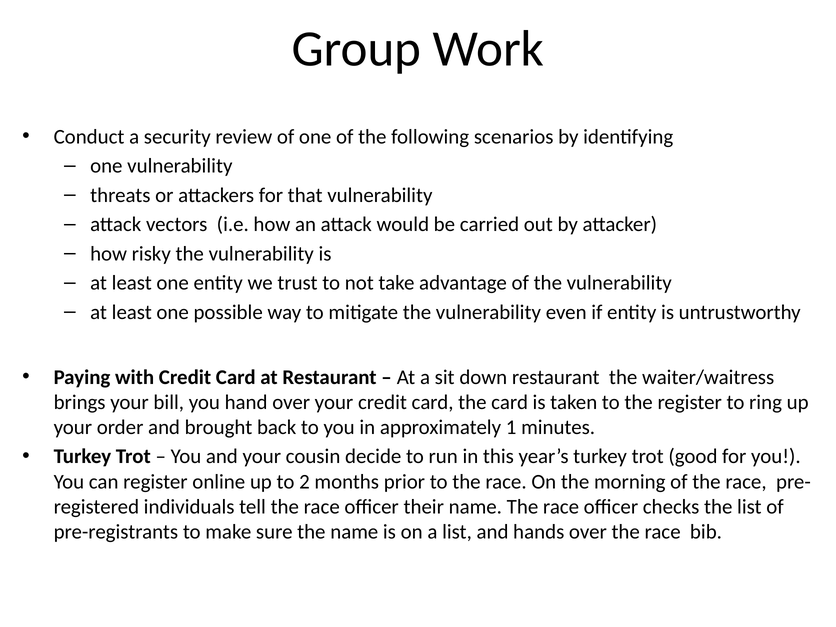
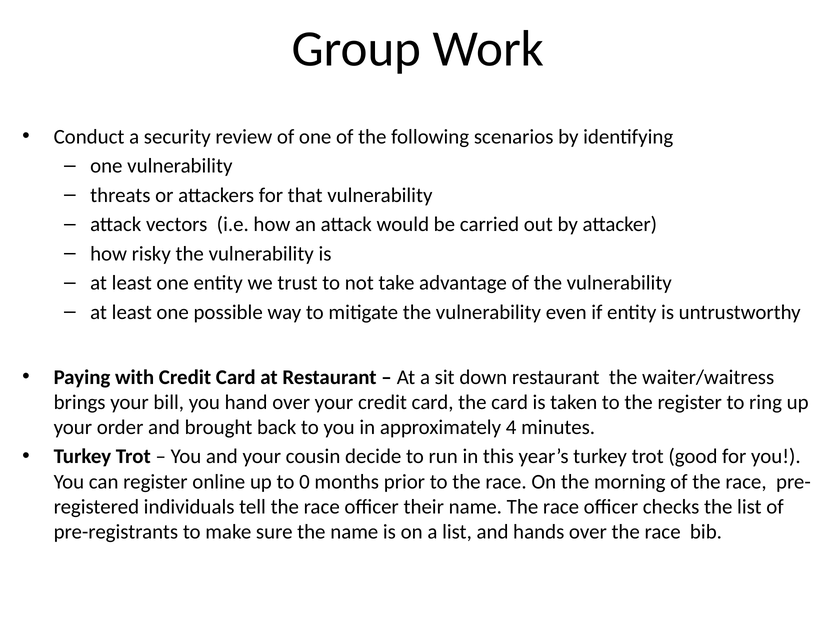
1: 1 -> 4 (511, 427)
2: 2 -> 0 (304, 482)
